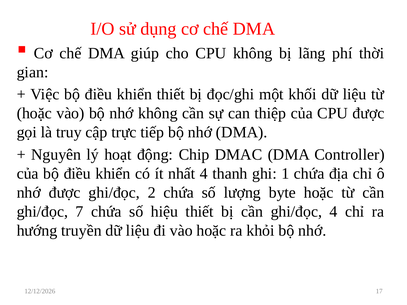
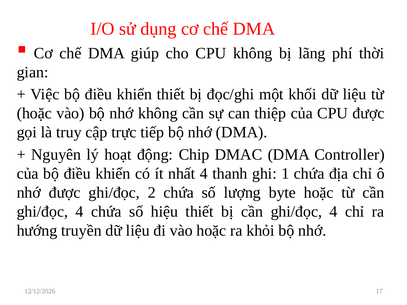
7: 7 -> 4 (80, 212)
